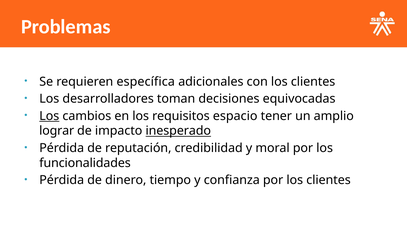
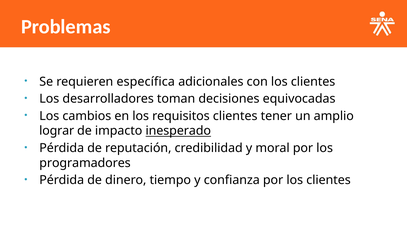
Los underline: present -> none (49, 116)
requisitos espacio: espacio -> clientes (235, 116)
funcionalidades: funcionalidades -> programadores (85, 163)
